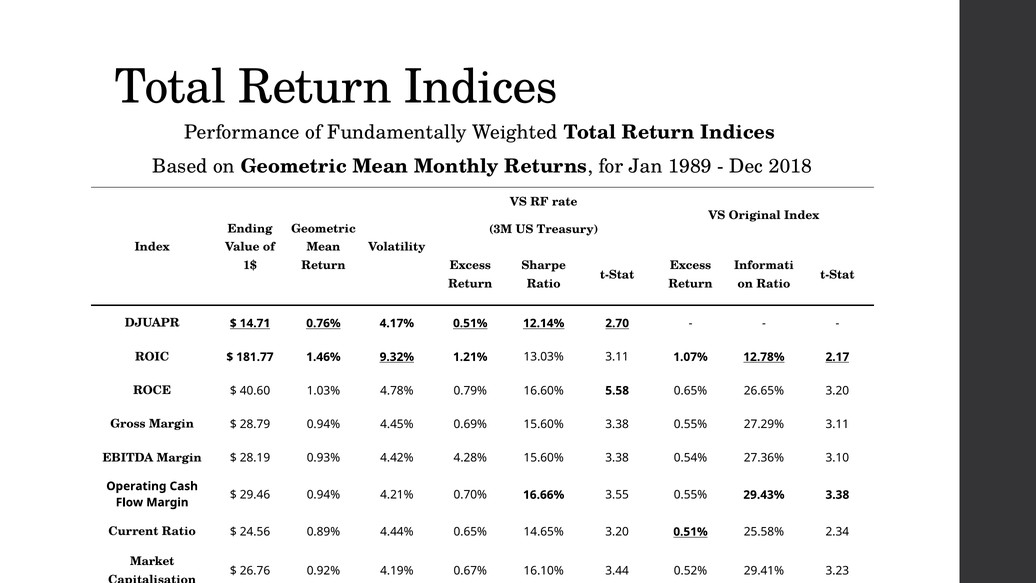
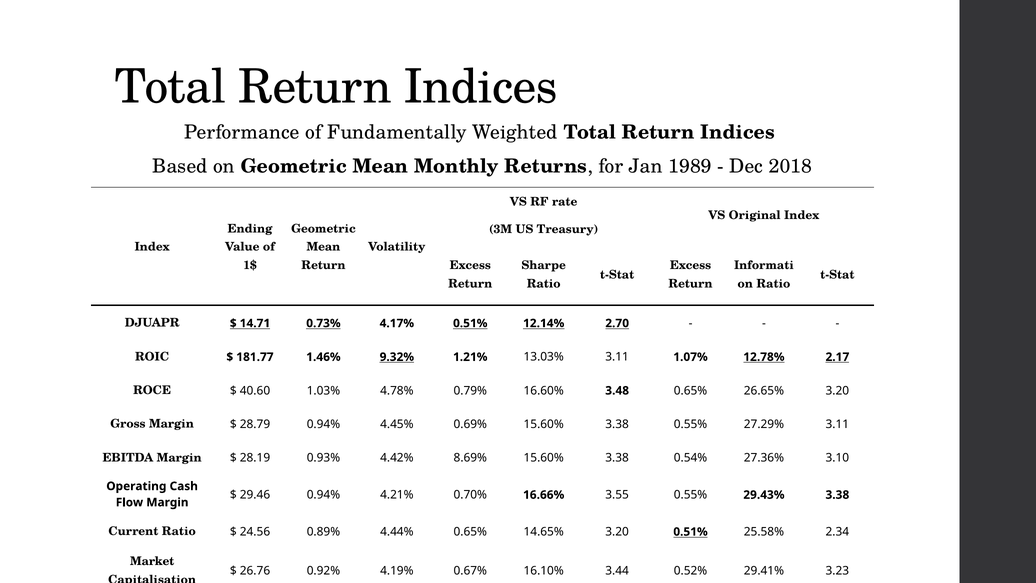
0.76%: 0.76% -> 0.73% (323, 323)
5.58: 5.58 -> 3.48 (617, 390)
4.28%: 4.28% -> 8.69% (470, 458)
